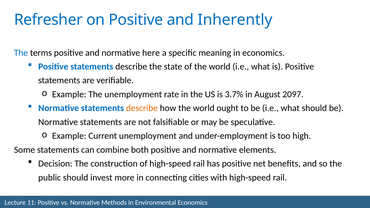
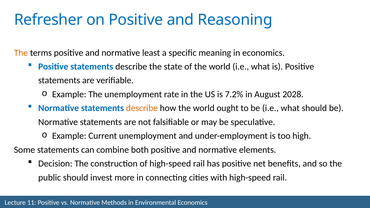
Inherently: Inherently -> Reasoning (235, 20)
The colour: blue -> orange (21, 53)
here: here -> least (151, 53)
3.7%: 3.7% -> 7.2% (234, 94)
2097: 2097 -> 2028 (293, 94)
